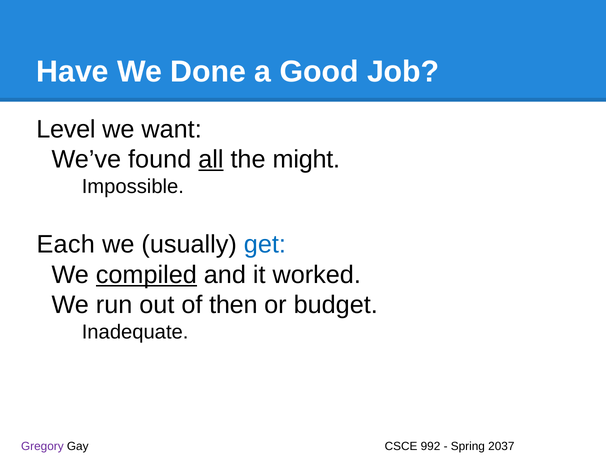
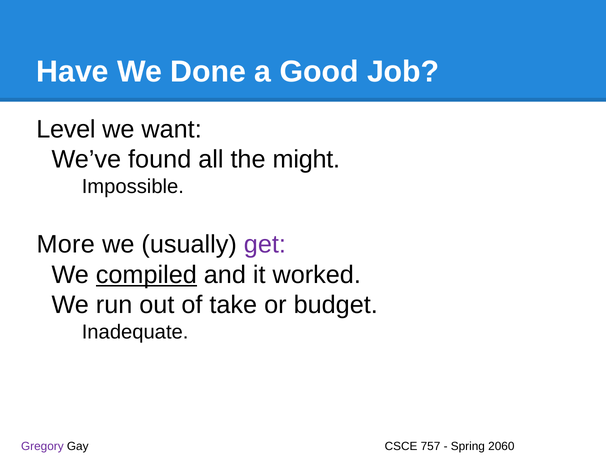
all underline: present -> none (211, 159)
Each: Each -> More (66, 244)
get colour: blue -> purple (265, 244)
then: then -> take (233, 305)
992: 992 -> 757 (430, 446)
2037: 2037 -> 2060 (501, 446)
